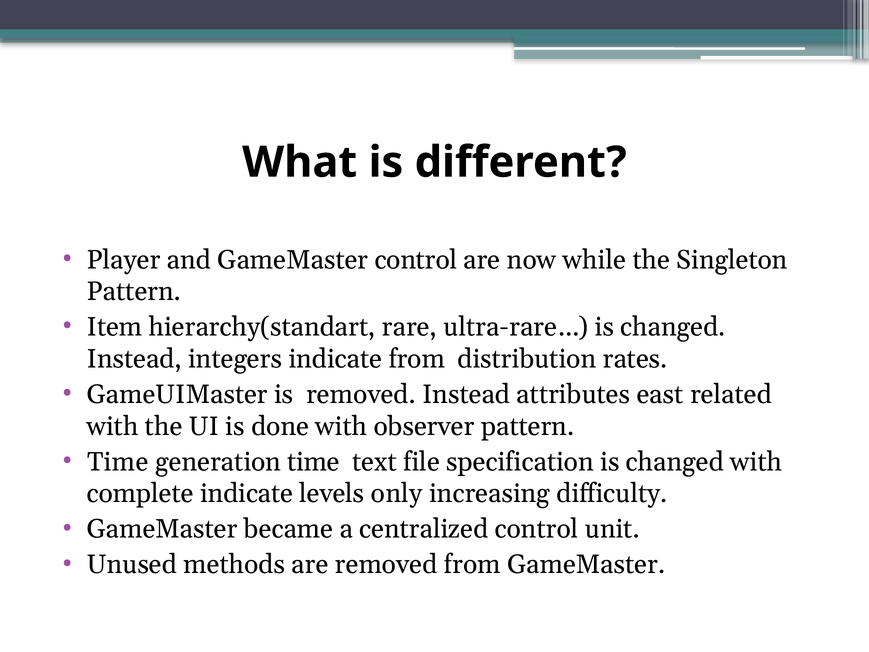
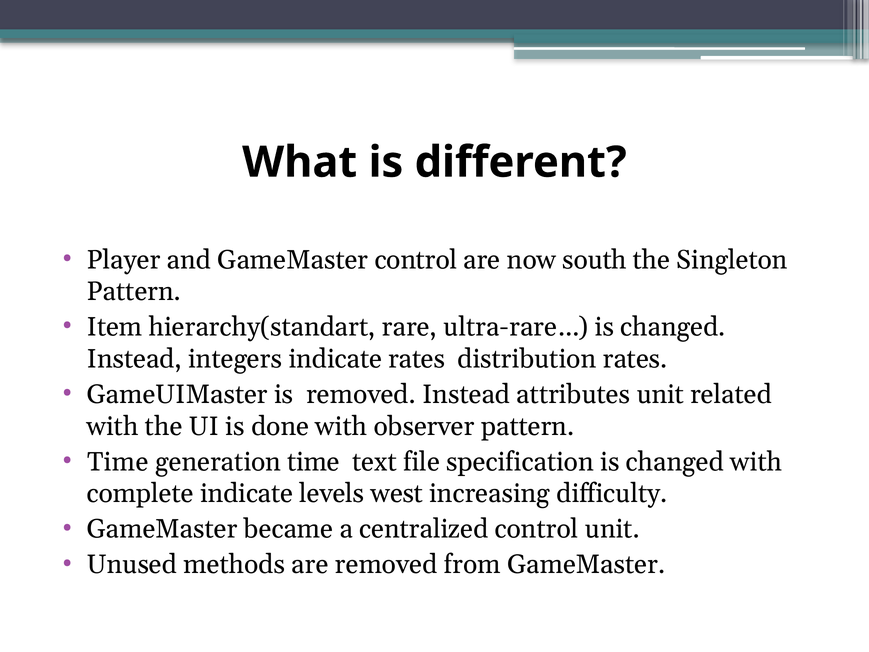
while: while -> south (595, 260)
indicate from: from -> rates (417, 359)
attributes east: east -> unit (660, 394)
only: only -> west (397, 494)
